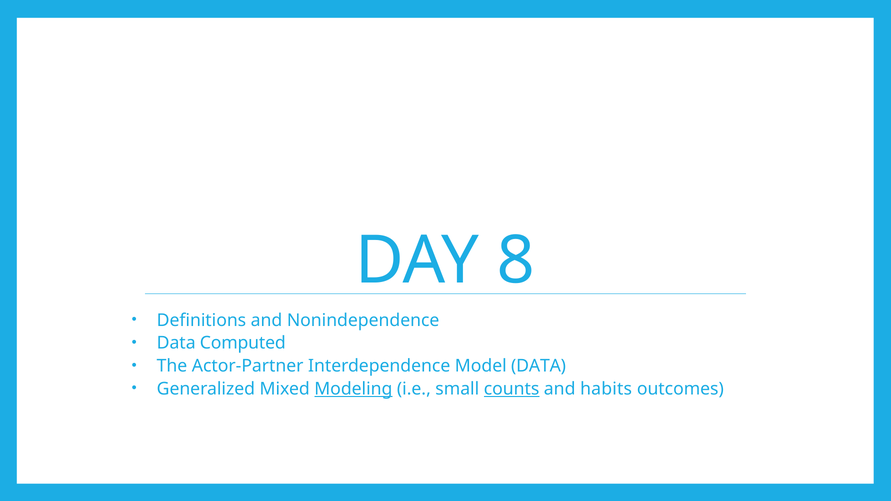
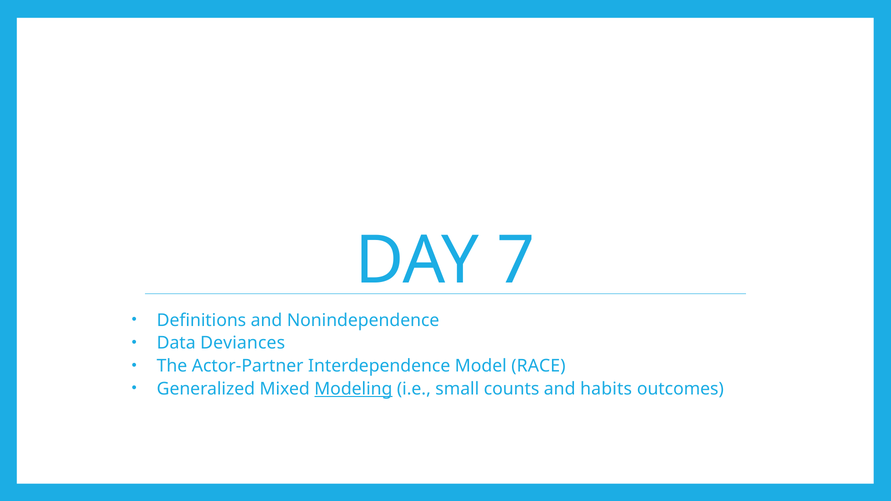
8: 8 -> 7 (516, 261)
Computed: Computed -> Deviances (243, 343)
Model DATA: DATA -> RACE (538, 366)
counts underline: present -> none (512, 389)
